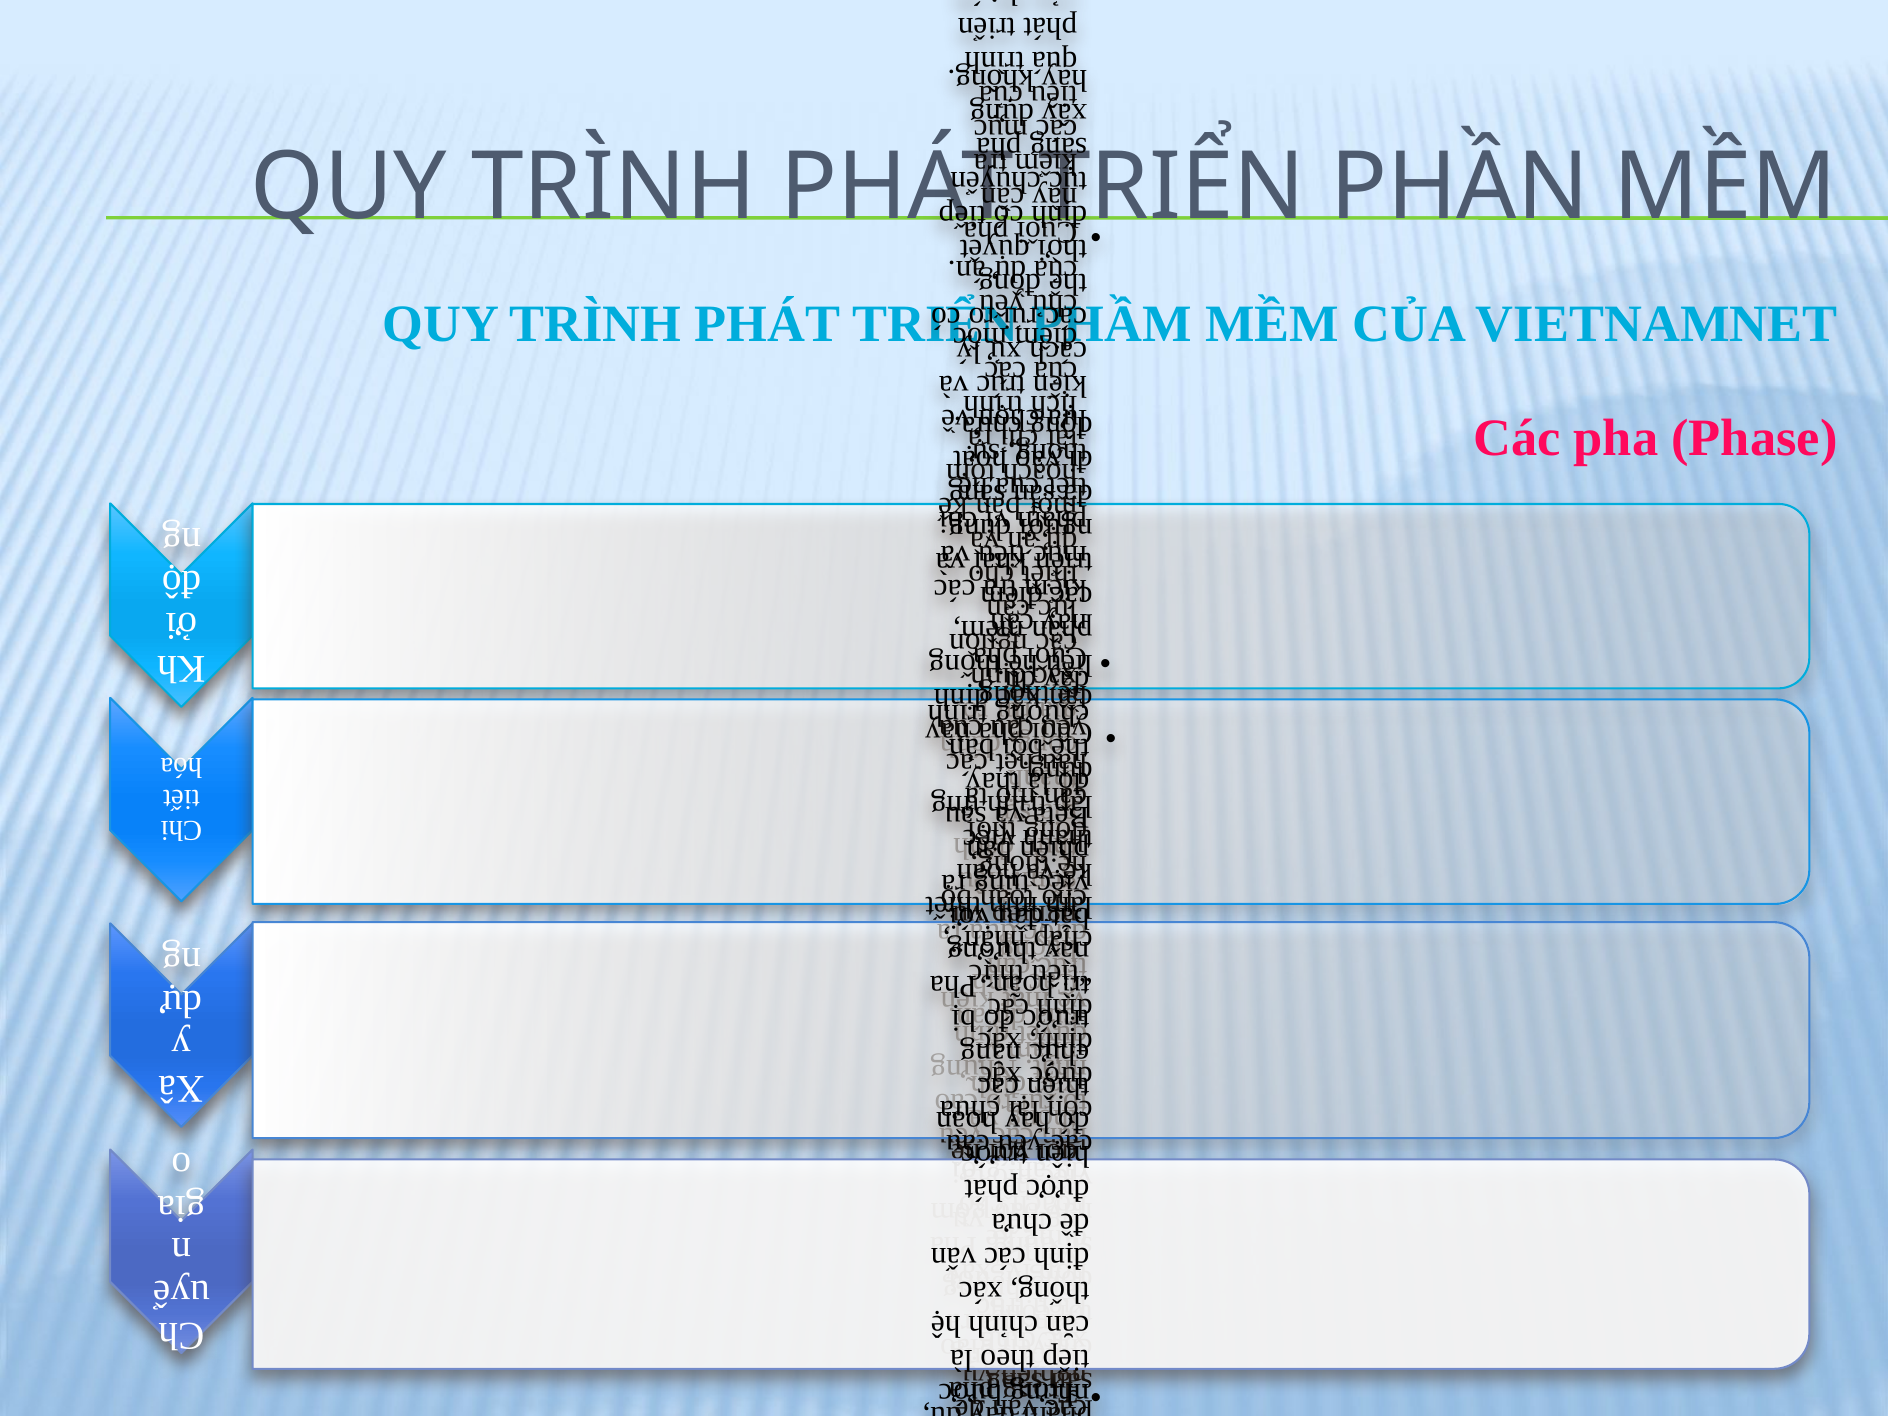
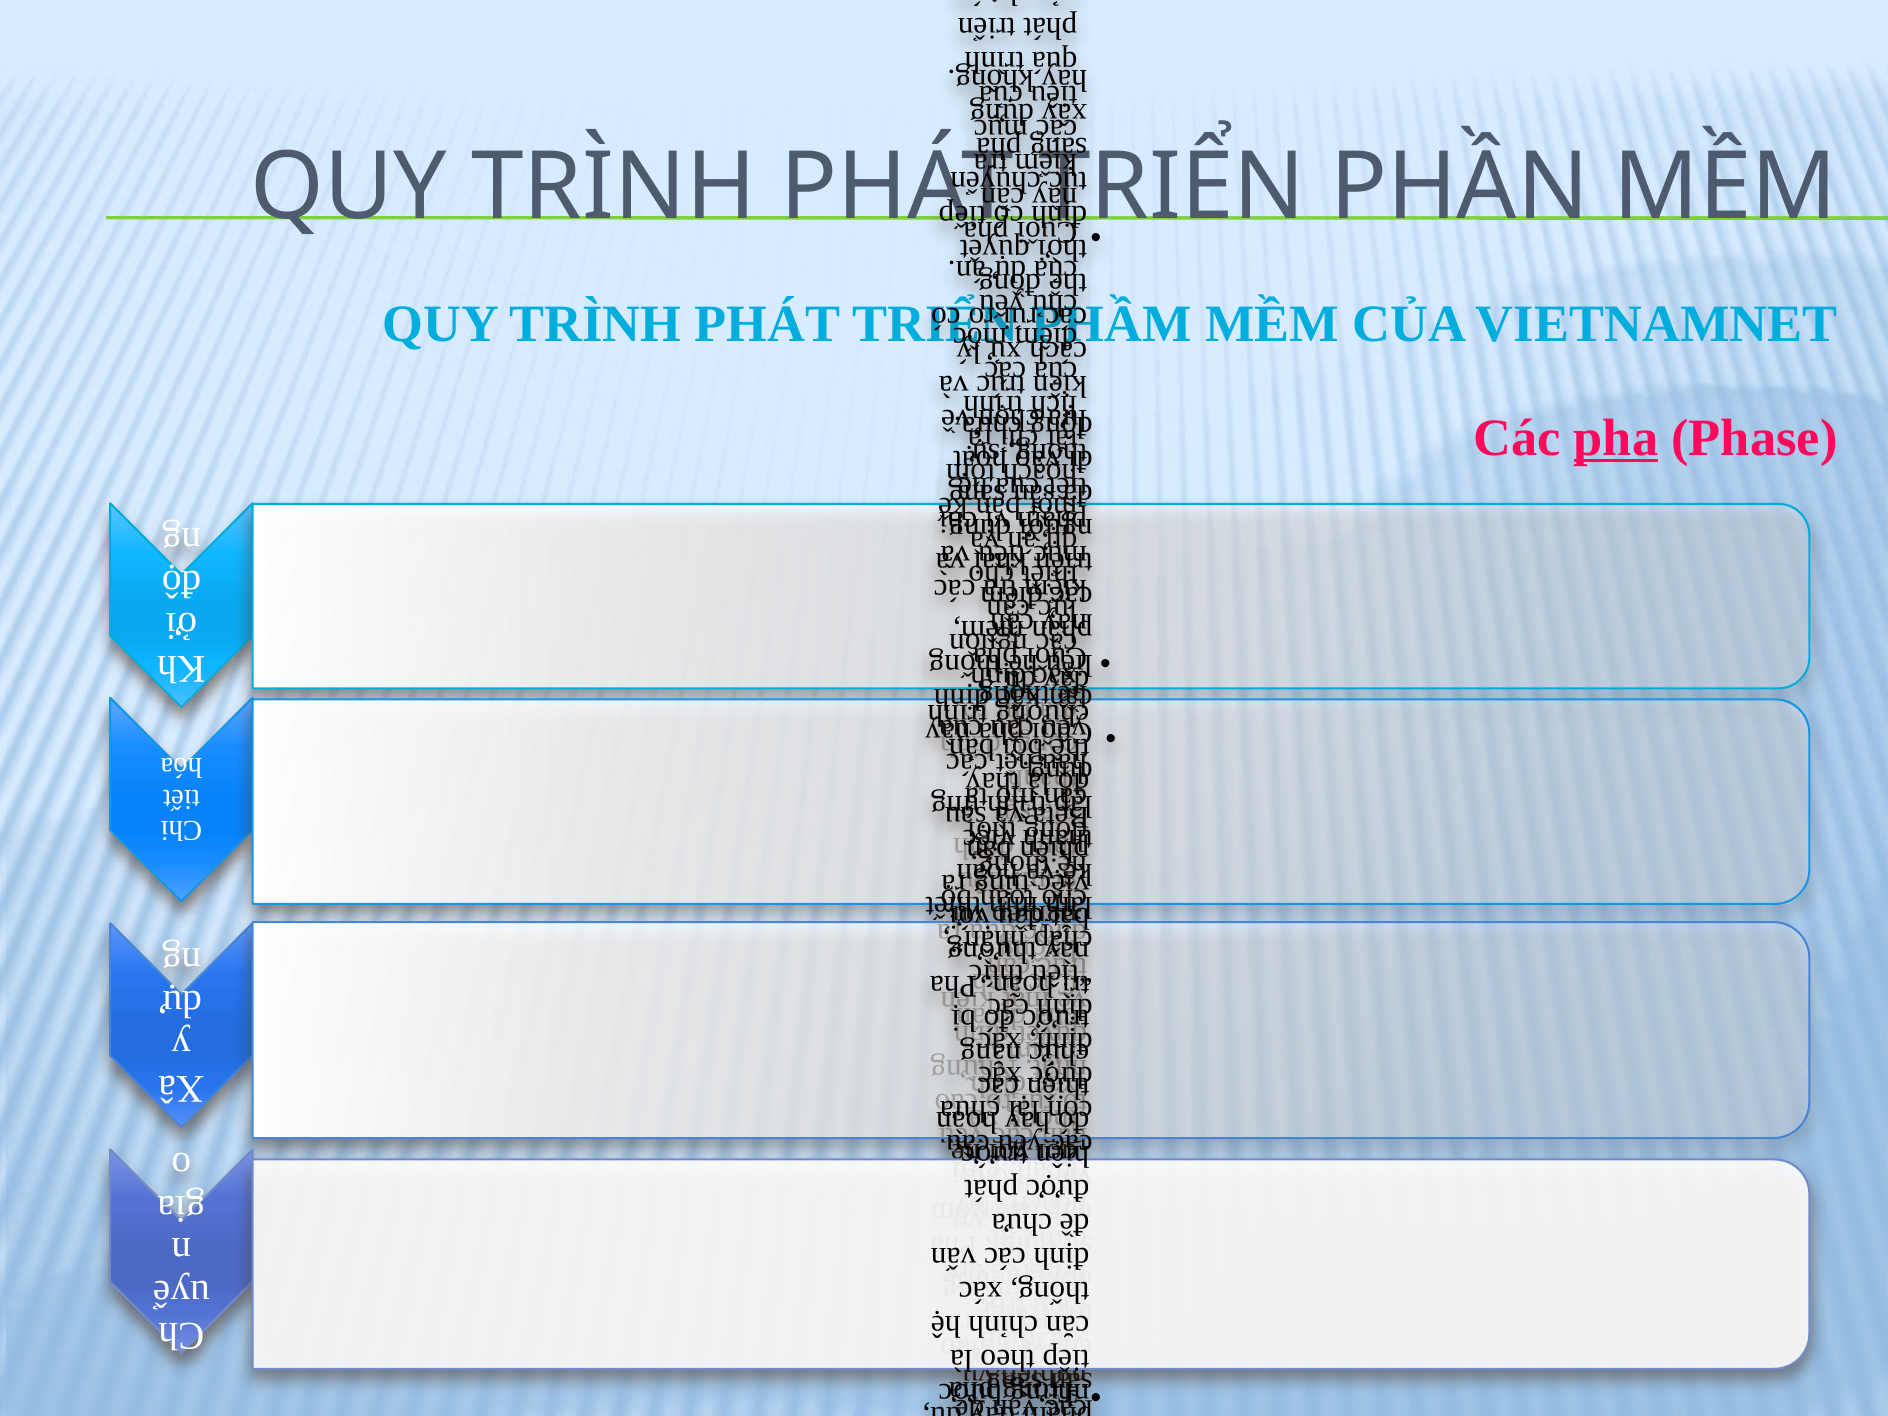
pha underline: none -> present (1616, 438)
